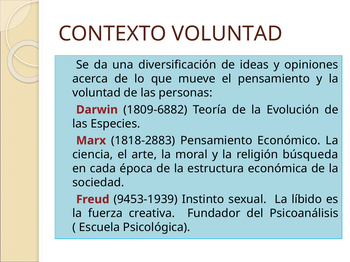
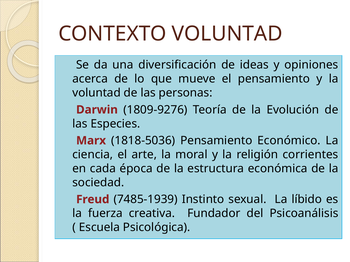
1809-6882: 1809-6882 -> 1809-9276 (155, 110)
1818-2883: 1818-2883 -> 1818-5036 (143, 141)
búsqueda: búsqueda -> corrientes (310, 155)
9453-1939: 9453-1939 -> 7485-1939 (146, 200)
